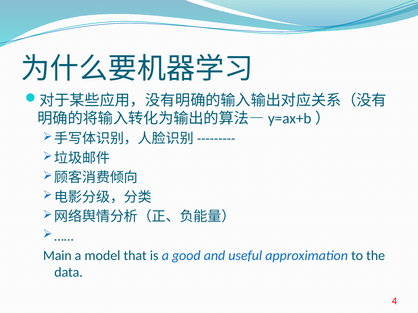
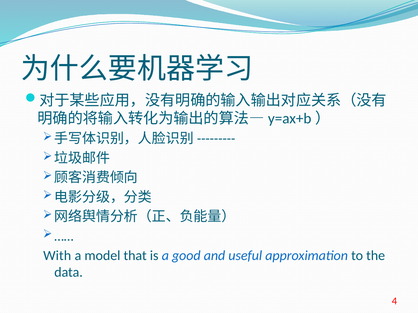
Main: Main -> With (57, 256)
